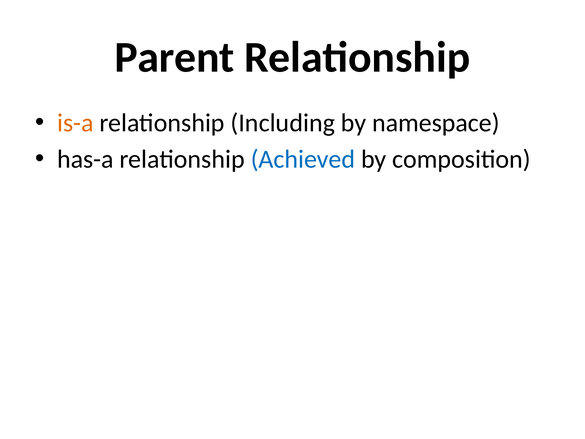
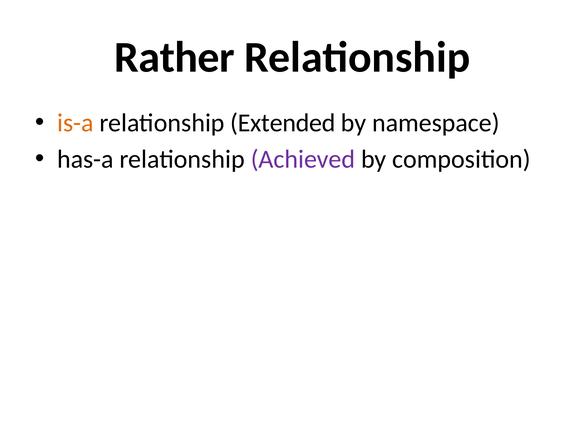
Parent: Parent -> Rather (175, 57)
Including: Including -> Extended (283, 123)
Achieved colour: blue -> purple (303, 159)
